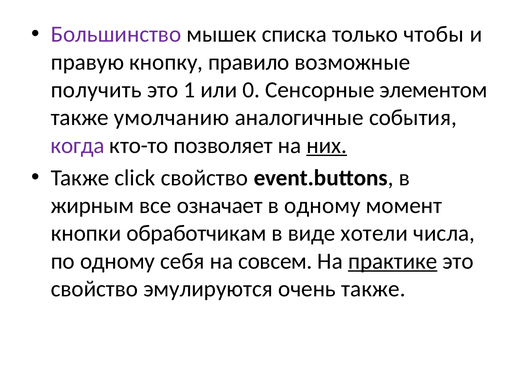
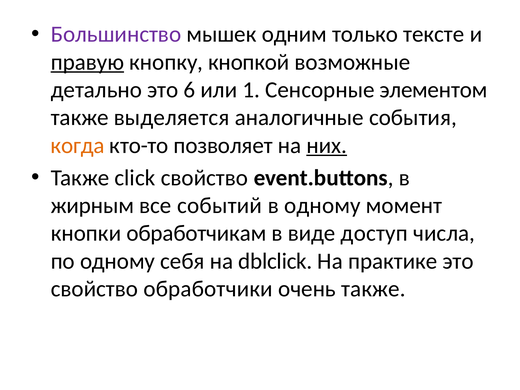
списка: списка -> одним (294, 34)
чтобы: чтобы -> тексте (434, 34)
правую underline: none -> present (87, 62)
правило: правило -> кнопкой (249, 62)
получить: получить -> детально (96, 90)
1: 1 -> 6 (189, 90)
0: 0 -> 1 (251, 90)
умолчанию: умолчанию -> выделяется (172, 118)
когда colour: purple -> orange (78, 145)
означает: означает -> событий (220, 206)
хотели: хотели -> доступ (374, 233)
совсем: совсем -> dblclick (275, 261)
практике underline: present -> none (393, 261)
эмулируются: эмулируются -> обработчики (208, 289)
